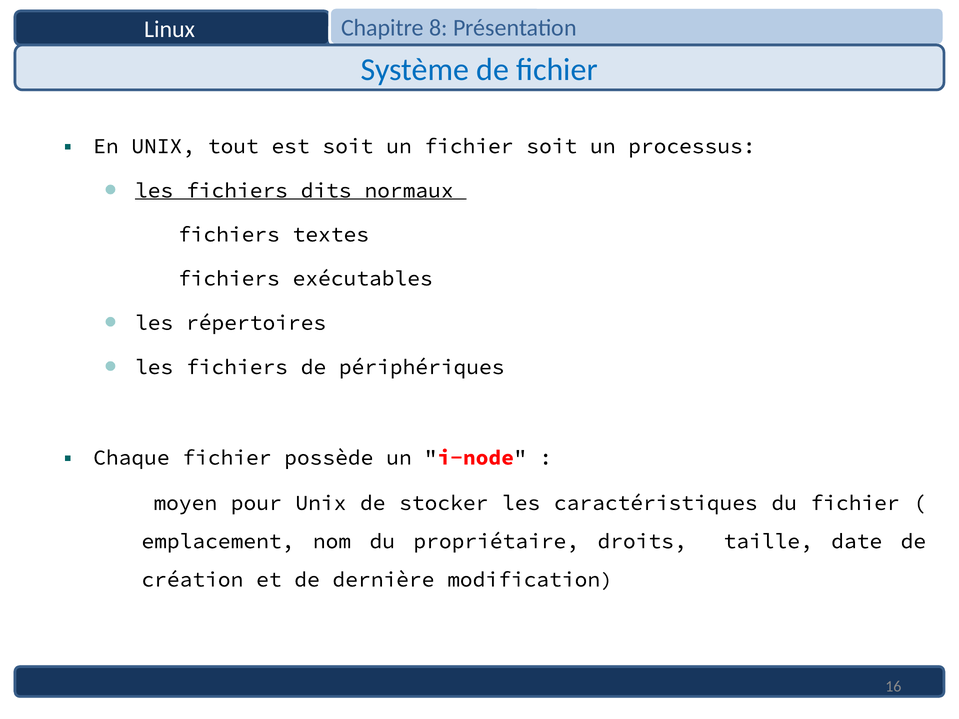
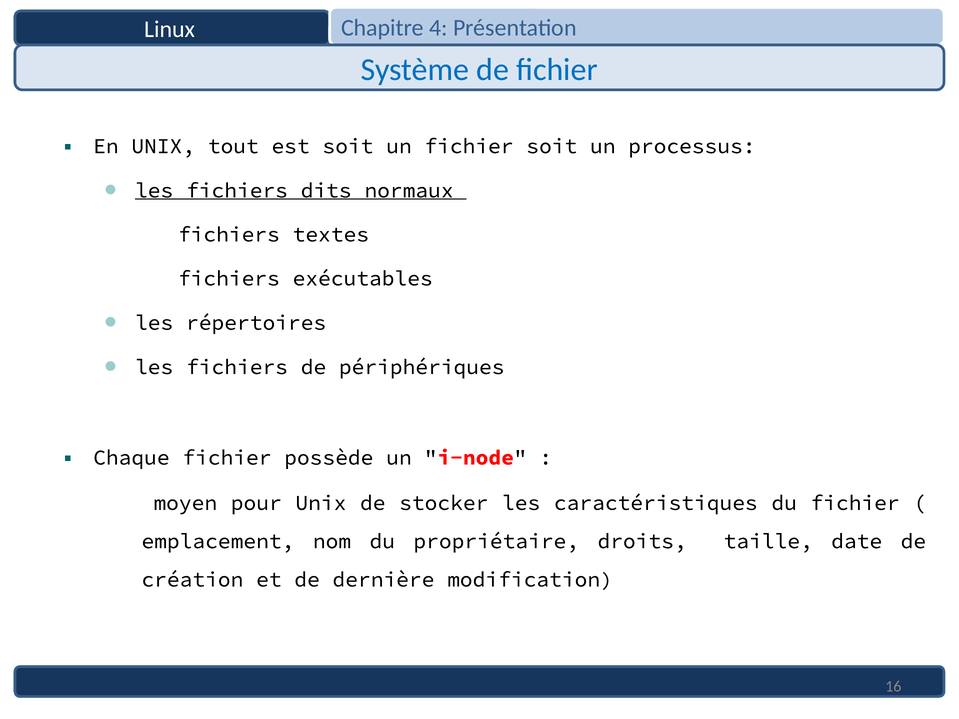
8: 8 -> 4 (438, 28)
